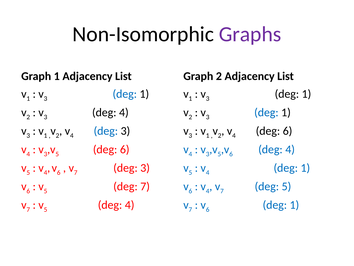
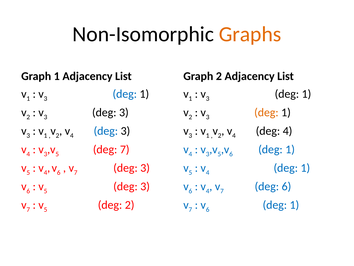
Graphs colour: purple -> orange (250, 34)
3 deg 4: 4 -> 3 (124, 112)
deg colour: blue -> orange (266, 112)
6: 6 -> 4 (288, 131)
6: 6 -> 7 (125, 149)
4: 4 -> 1 (290, 149)
7: 7 -> 3 (145, 186)
deg 5: 5 -> 6 (286, 186)
4: 4 -> 2 (130, 205)
